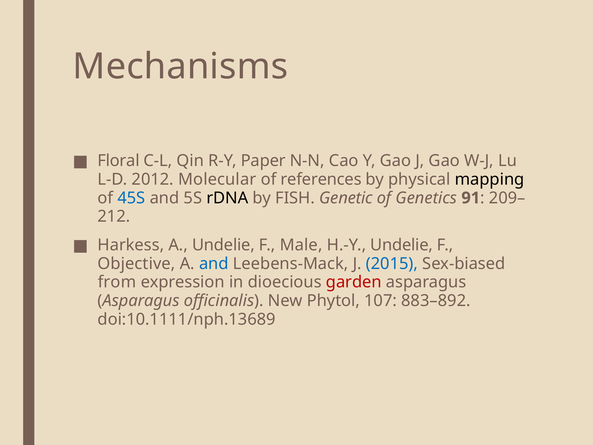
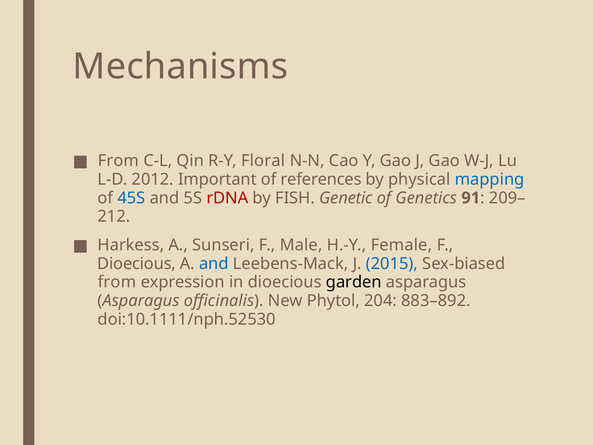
Floral: Floral -> From (118, 161)
Paper: Paper -> Floral (263, 161)
Molecular: Molecular -> Important (217, 179)
mapping colour: black -> blue (490, 179)
rDNA colour: black -> red (227, 198)
A Undelie: Undelie -> Sunseri (223, 245)
H.-Y Undelie: Undelie -> Female (401, 245)
Objective: Objective -> Dioecious (137, 263)
garden colour: red -> black (354, 282)
107: 107 -> 204 (381, 301)
doi:10.1111/nph.13689: doi:10.1111/nph.13689 -> doi:10.1111/nph.52530 (187, 319)
